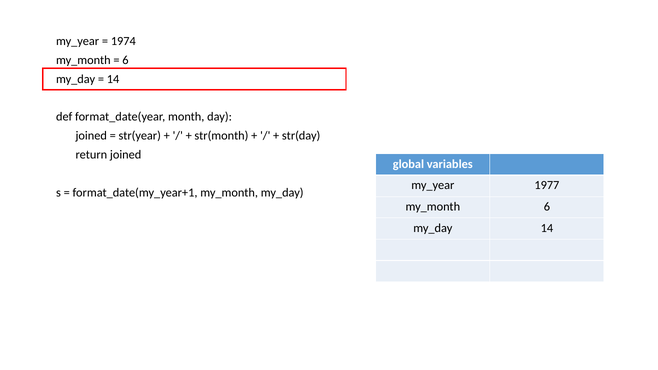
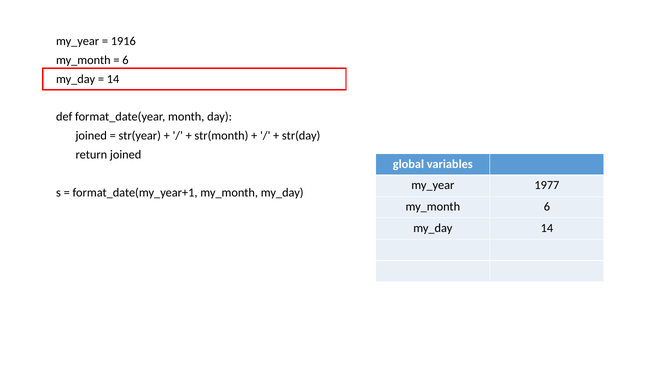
1974: 1974 -> 1916 (123, 41)
